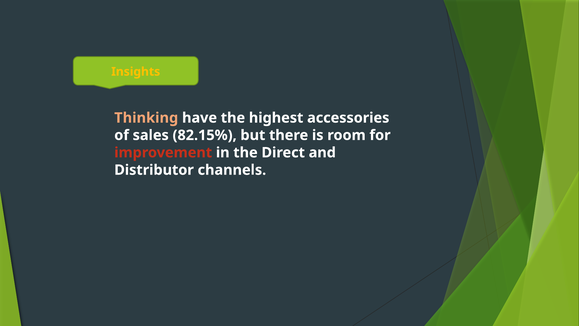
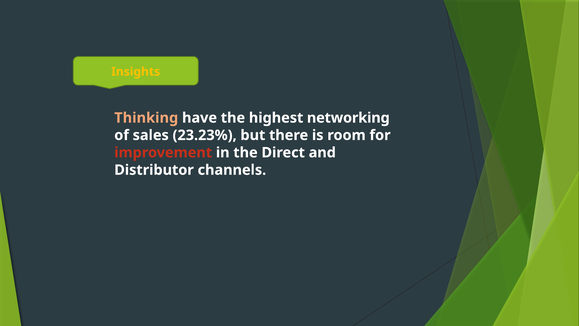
accessories: accessories -> networking (348, 118)
82.15%: 82.15% -> 23.23% (205, 135)
